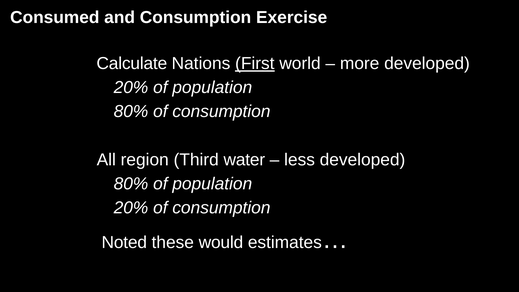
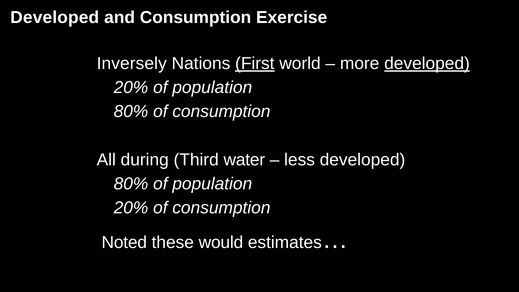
Consumed: Consumed -> Developed (55, 17)
Calculate: Calculate -> Inversely (132, 64)
developed underline: none -> present (427, 64)
region: region -> during (145, 160)
